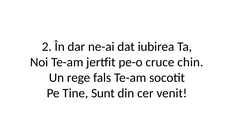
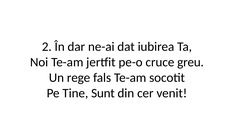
chin: chin -> greu (191, 62)
